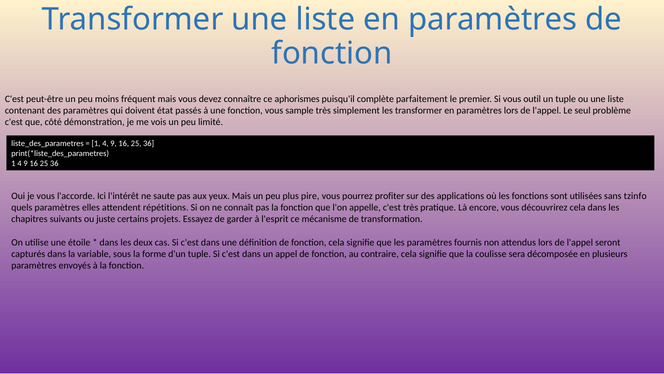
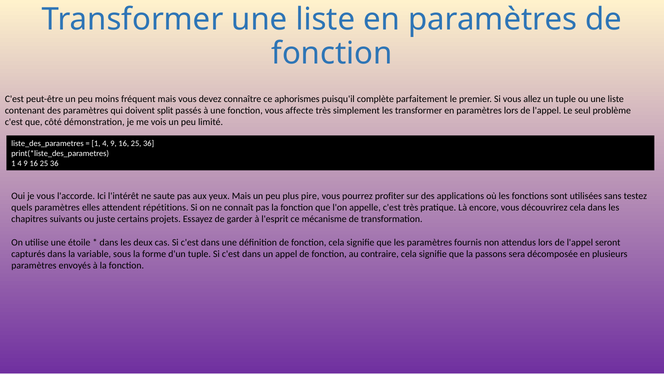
outil: outil -> allez (532, 99)
état: état -> split (165, 110)
sample: sample -> affecte (299, 110)
tzinfo: tzinfo -> testez (635, 196)
coulisse: coulisse -> passons (491, 254)
